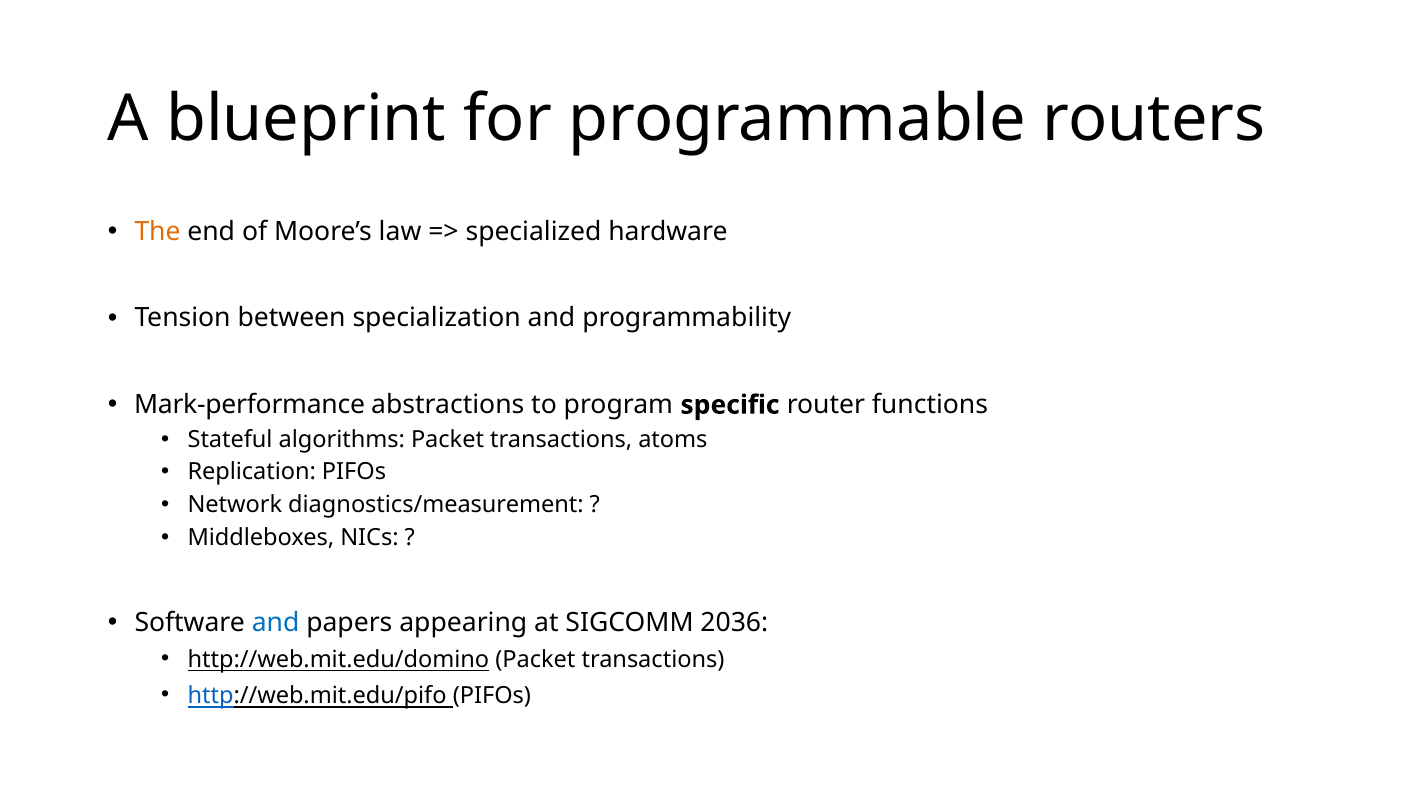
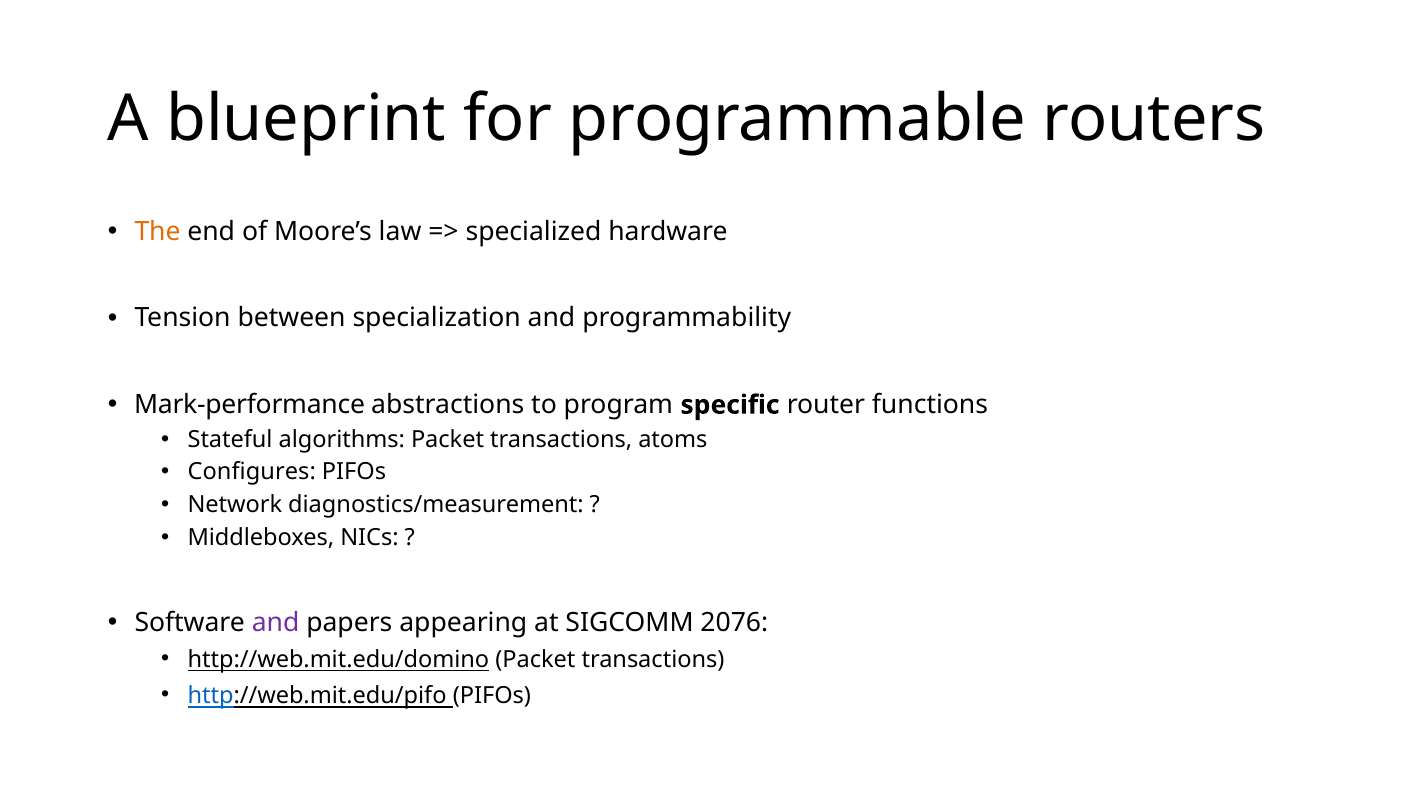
Replication: Replication -> Configures (252, 472)
and colour: blue -> purple (276, 623)
2036: 2036 -> 2076 (734, 623)
